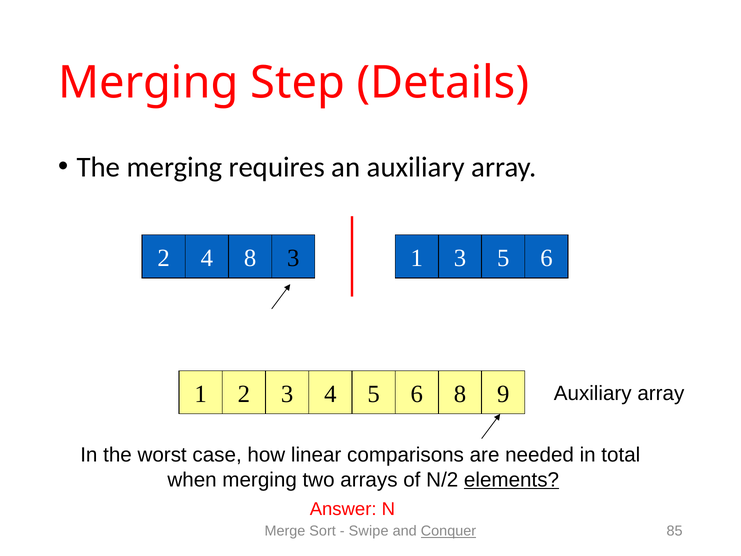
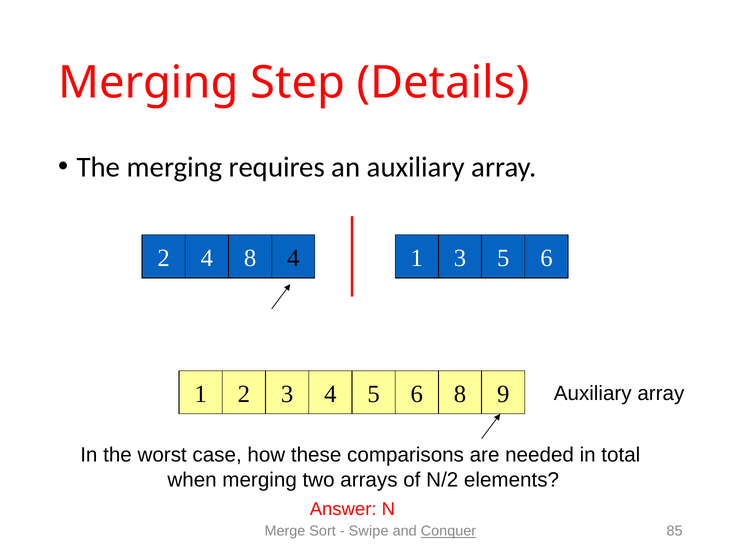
8 3: 3 -> 4 (293, 258)
linear: linear -> these (316, 455)
elements underline: present -> none (511, 480)
